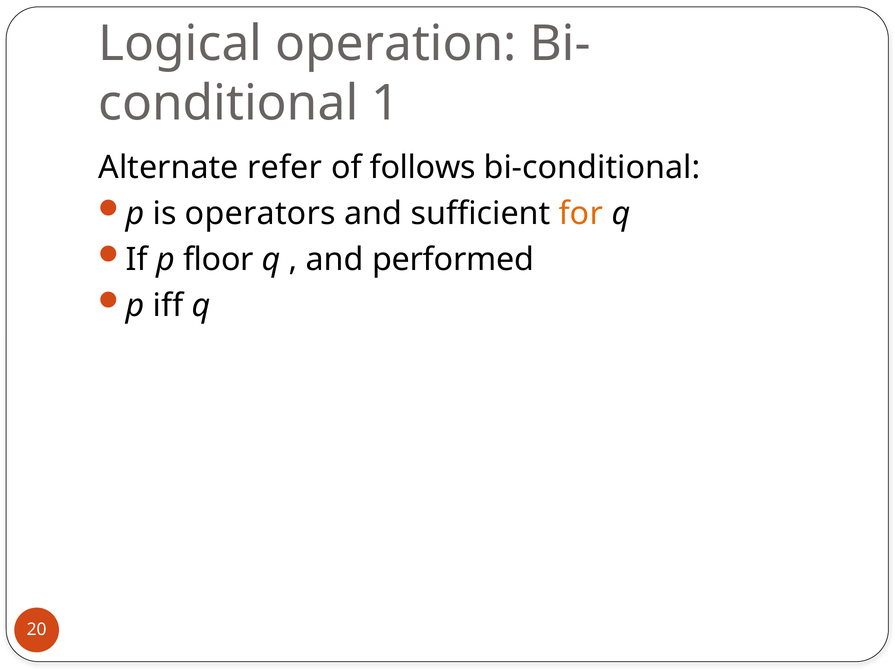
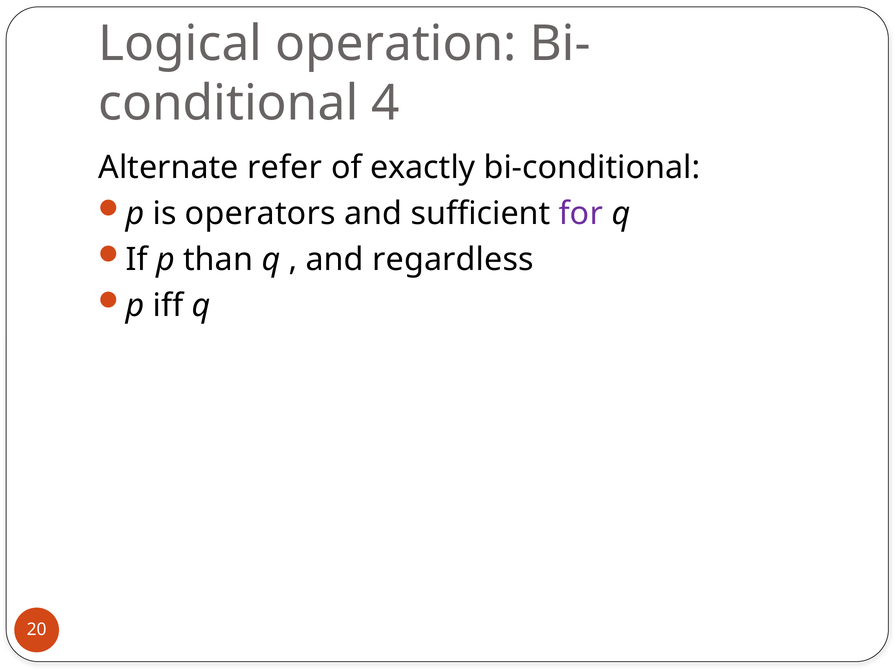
1: 1 -> 4 (385, 103)
follows: follows -> exactly (423, 168)
for colour: orange -> purple (581, 214)
floor: floor -> than (218, 260)
performed: performed -> regardless (453, 260)
